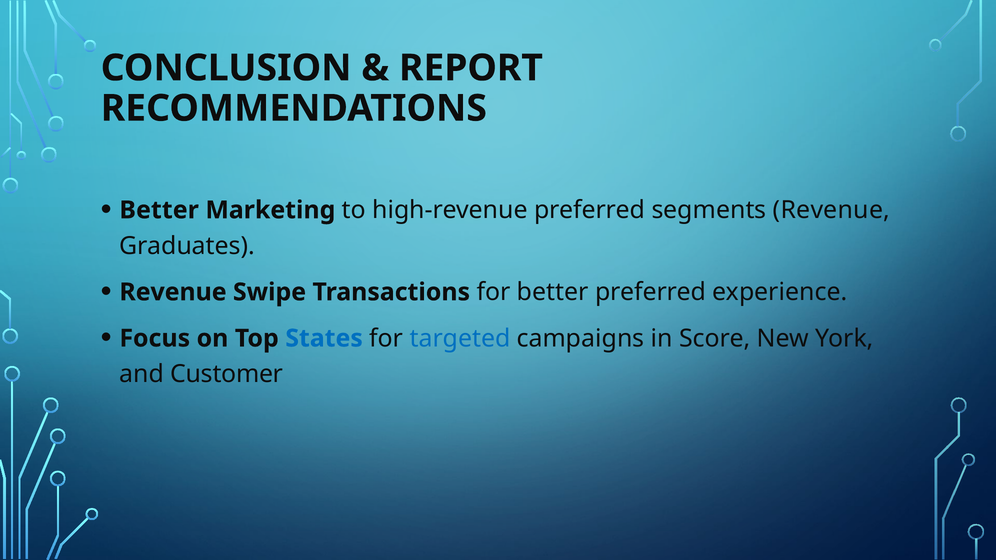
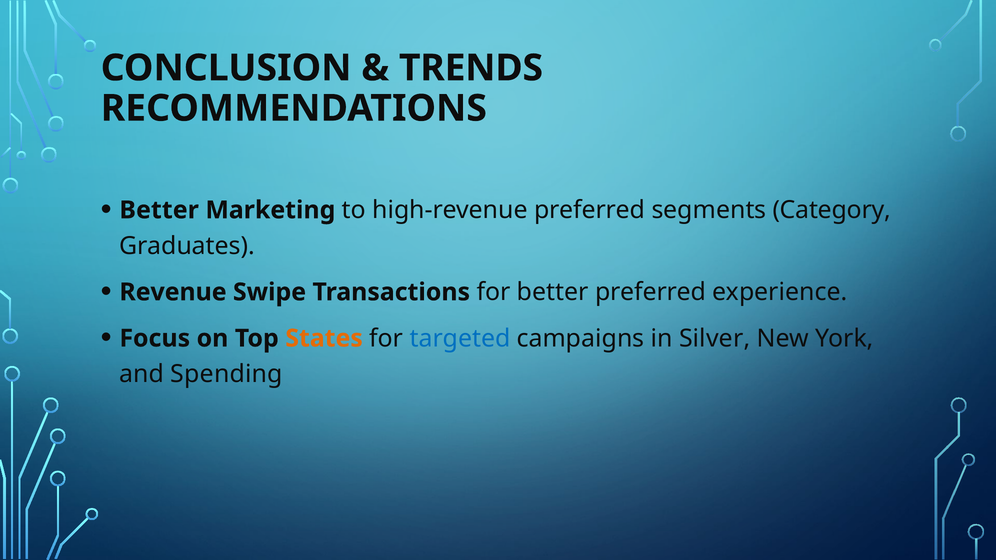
REPORT: REPORT -> TRENDS (471, 68)
segments Revenue: Revenue -> Category (832, 210)
States colour: blue -> orange (324, 338)
Score: Score -> Silver (715, 338)
Customer: Customer -> Spending (227, 374)
